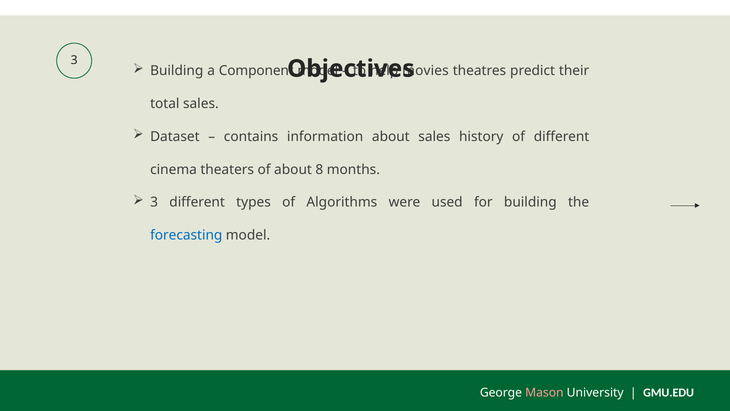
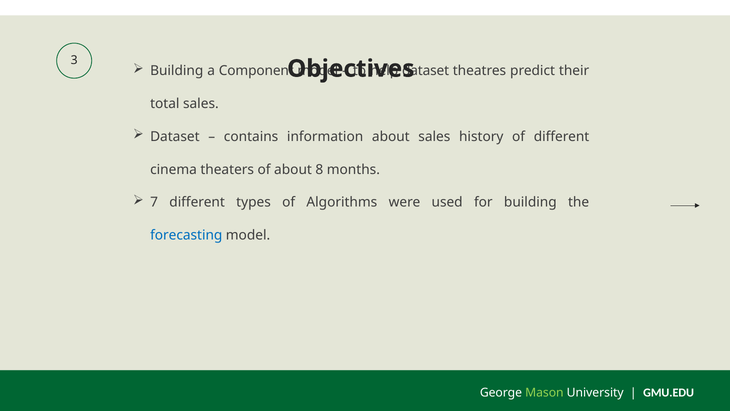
movies: movies -> dataset (426, 71)
3: 3 -> 7 (154, 202)
Mason colour: pink -> light green (544, 392)
